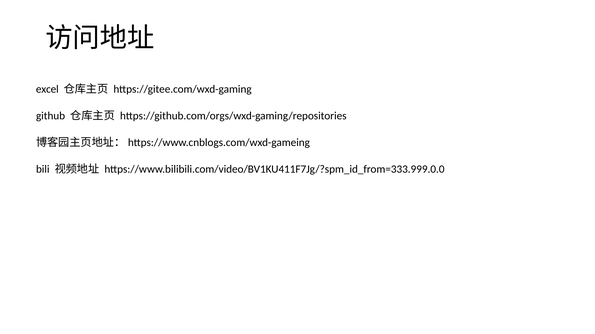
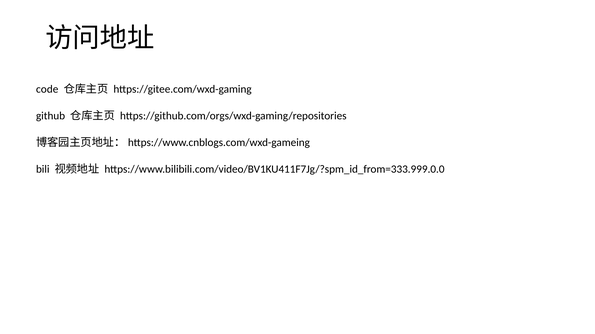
excel: excel -> code (47, 89)
